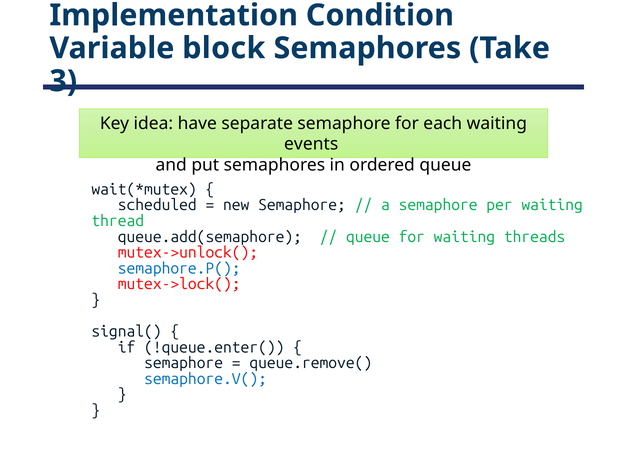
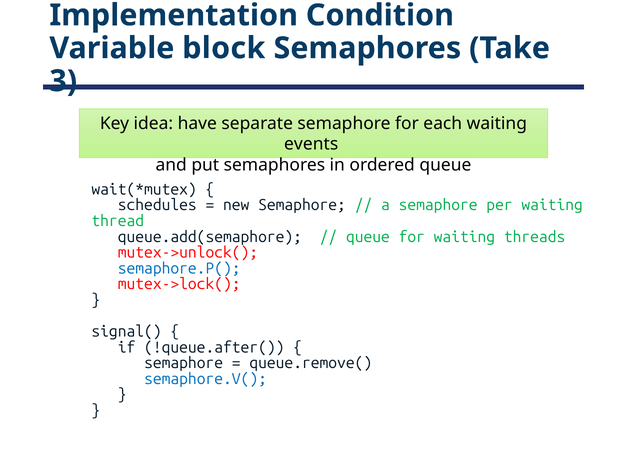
scheduled: scheduled -> schedules (157, 205)
!queue.enter(: !queue.enter( -> !queue.after( (214, 348)
